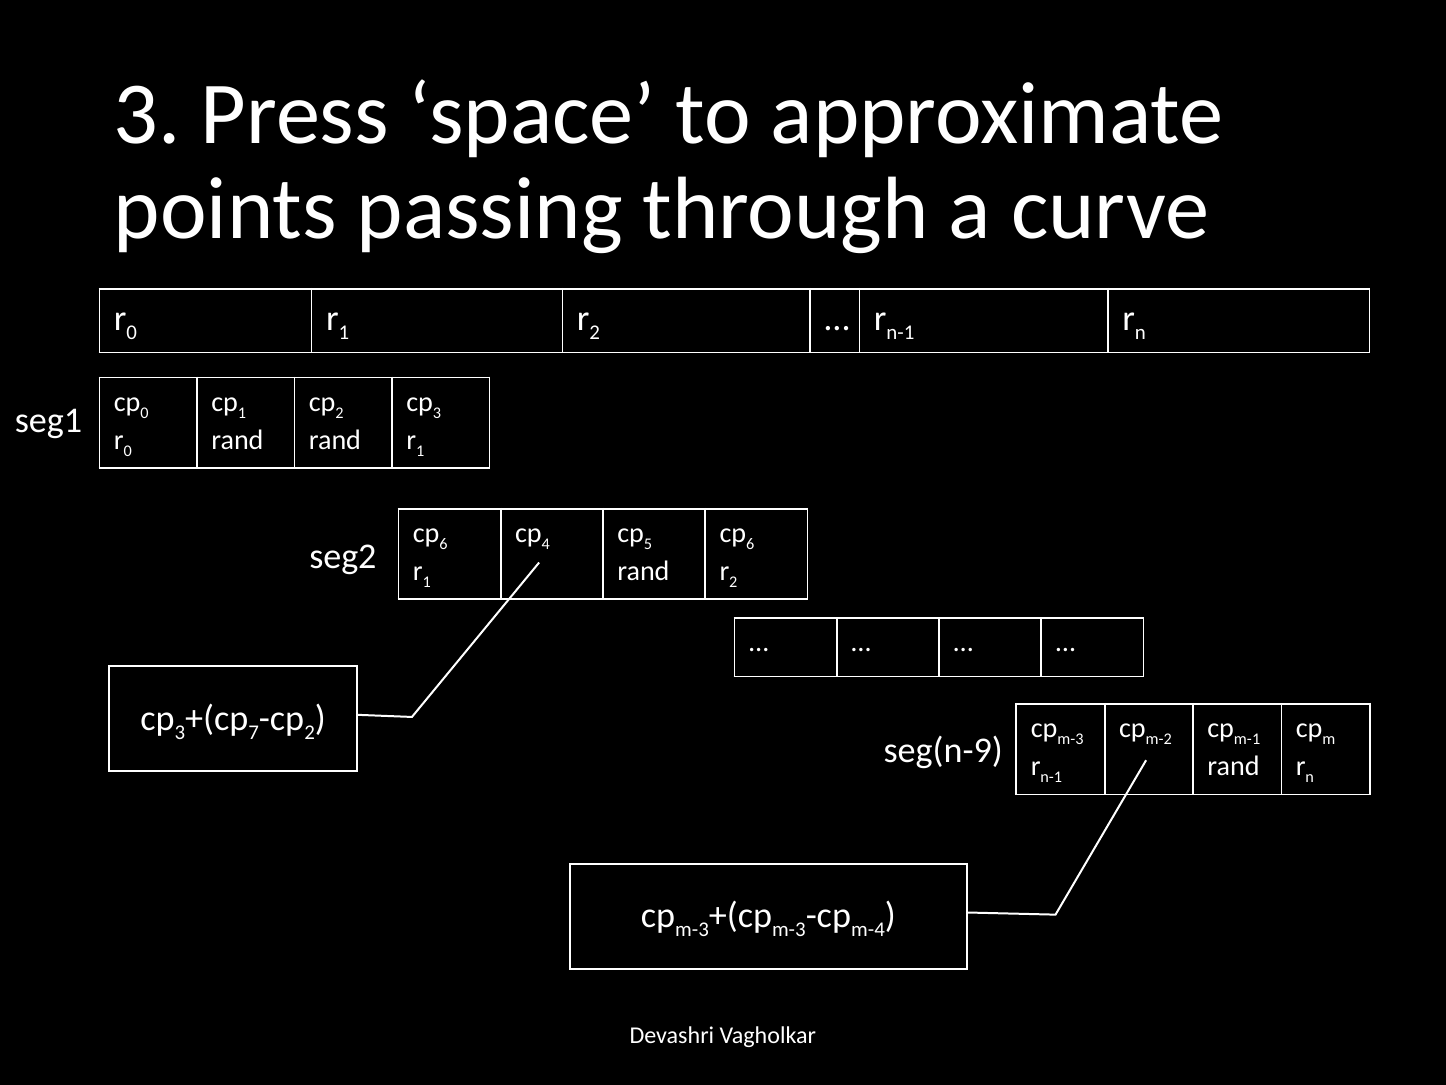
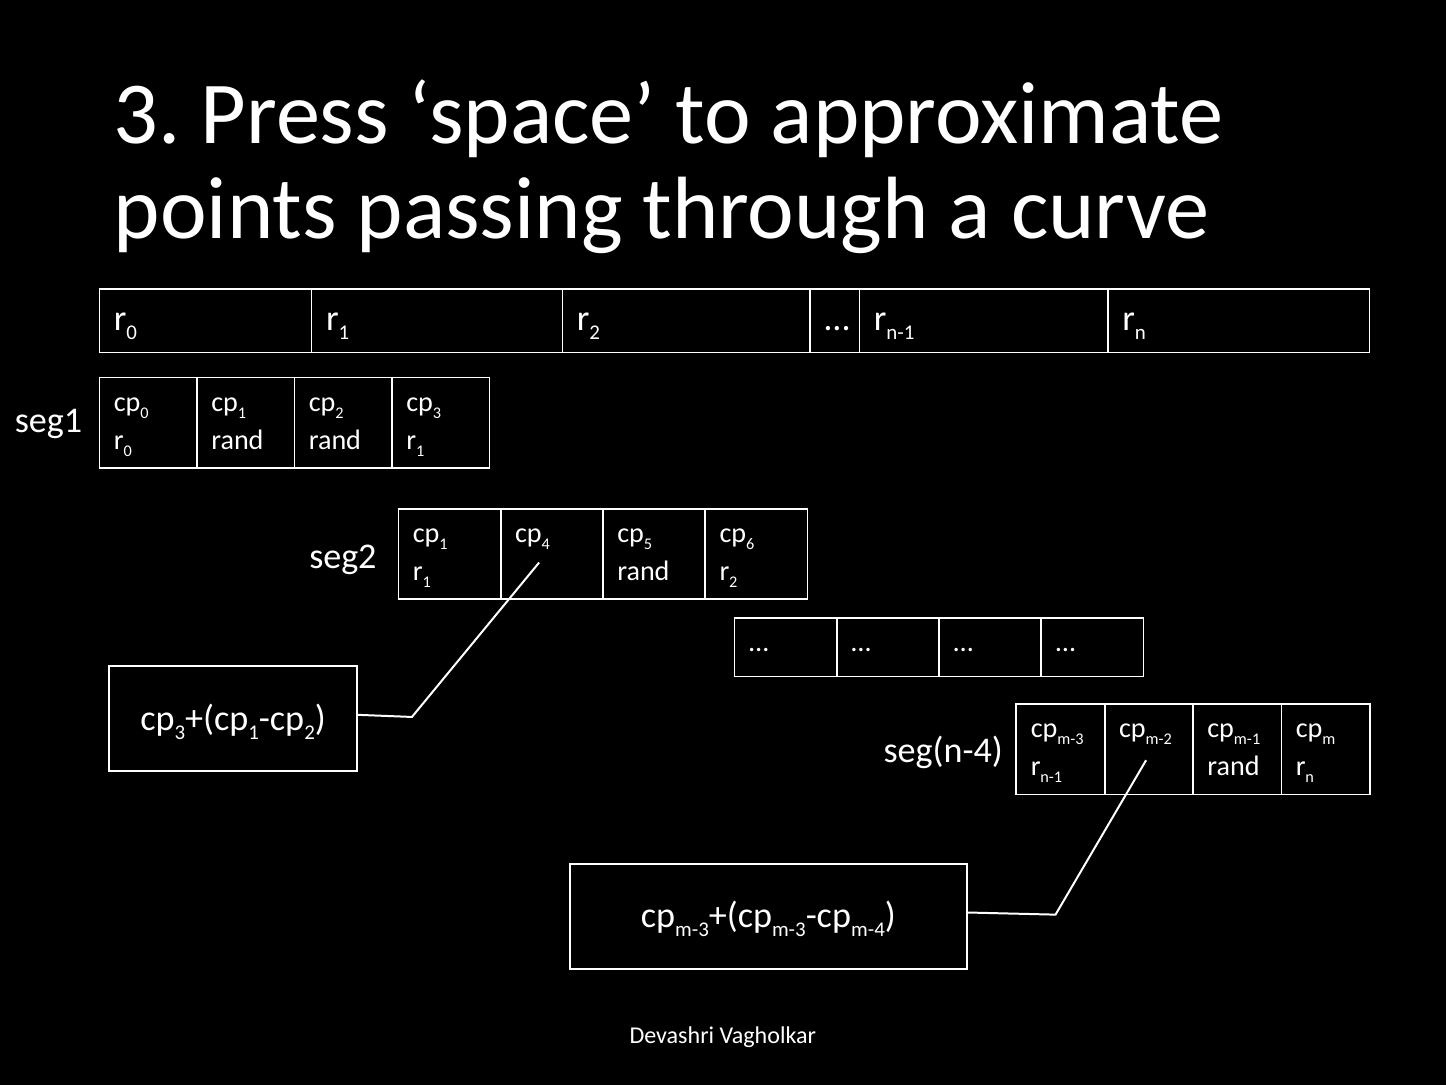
6: 6 -> 1 (444, 544)
7: 7 -> 1 (254, 732)
seg(n-9: seg(n-9 -> seg(n-4 (943, 750)
